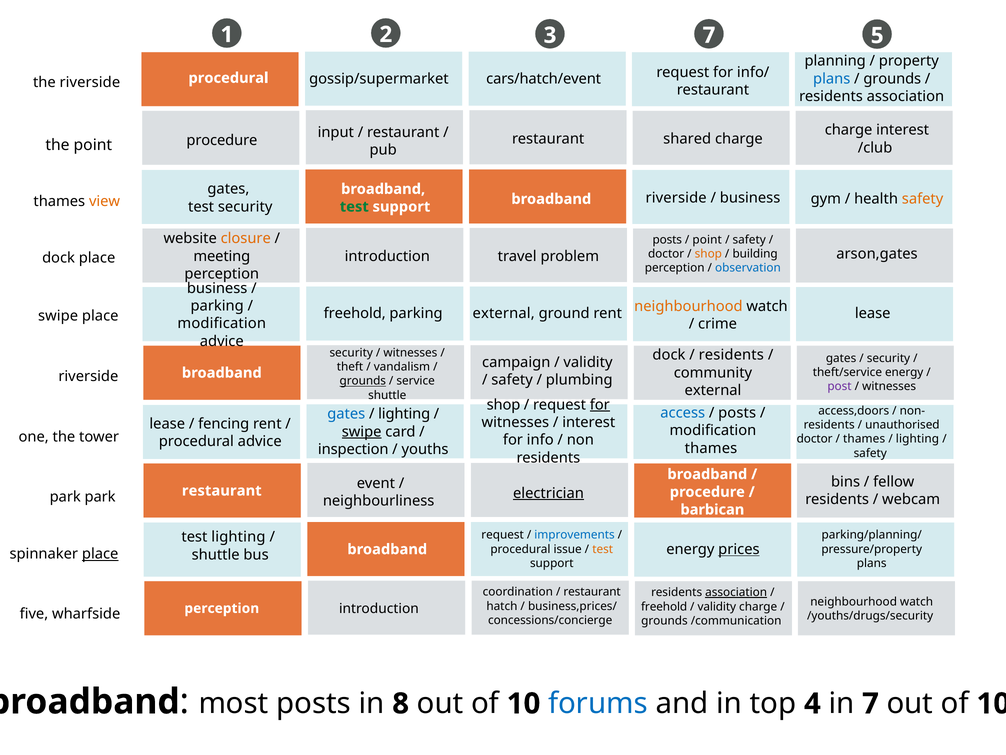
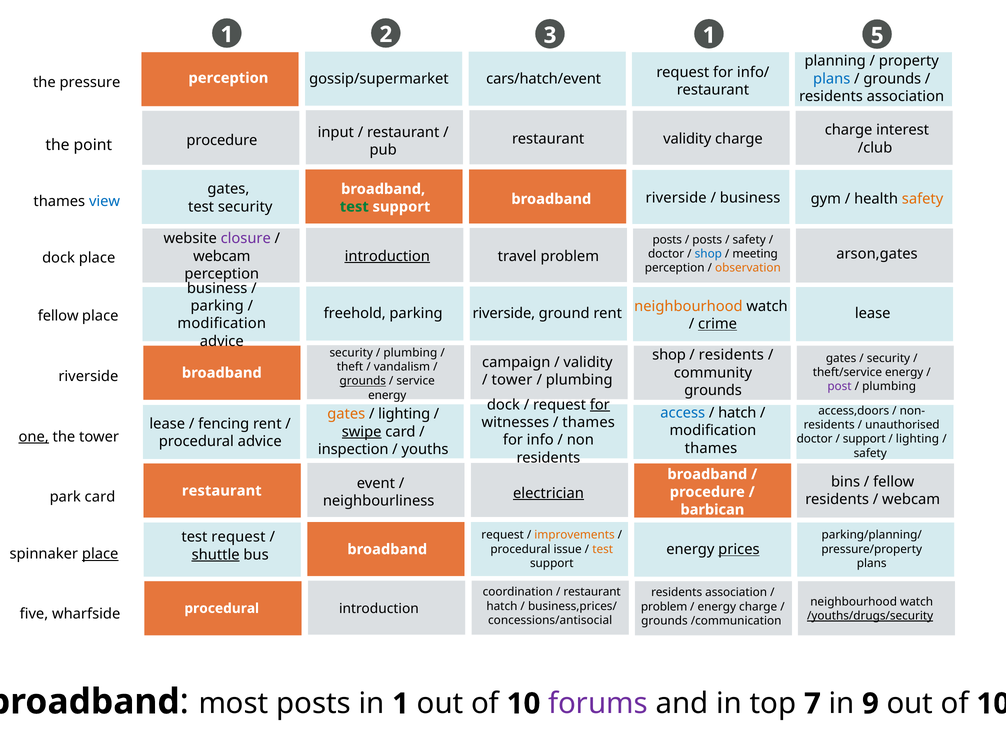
3 7: 7 -> 1 (709, 35)
procedural: procedural -> perception (228, 78)
the riverside: riverside -> pressure (90, 82)
restaurant shared: shared -> validity (687, 139)
view colour: orange -> blue (105, 201)
closure colour: orange -> purple (246, 238)
point: point -> posts (707, 240)
shop colour: orange -> blue (708, 254)
building: building -> meeting (755, 254)
meeting: meeting -> webcam (222, 256)
introduction underline: none -> present (387, 256)
observation colour: blue -> orange (748, 268)
parking external: external -> riverside (504, 313)
swipe: swipe -> fellow (58, 316)
crime underline: none -> present (718, 324)
witnesses: witnesses -> plumbing (410, 352)
dock: dock -> shop (669, 355)
safety: safety -> tower (512, 380)
witnesses: witnesses -> plumbing (889, 386)
external: external -> grounds (713, 390)
shuttle: shuttle -> energy (387, 395)
shop: shop -> dock (503, 404)
posts: posts -> hatch (737, 413)
gates colour: blue -> orange (346, 414)
interest: interest -> thames (589, 422)
one underline: none -> present (34, 437)
thames: thames -> support (864, 439)
park park: park -> card (100, 497)
improvements colour: blue -> orange (574, 535)
test lighting: lighting -> request (238, 537)
shuttle underline: none -> present (216, 554)
association underline: present -> none (736, 592)
freehold: freehold -> problem (664, 606)
validity: validity -> energy (717, 606)
perception: perception -> procedural (222, 608)
/youths/drugs/security underline: none -> present (870, 615)
concessions/concierge: concessions/concierge -> concessions/antisocial (550, 620)
in 8: 8 -> 1 (401, 703)
forums colour: blue -> purple (598, 703)
4: 4 -> 7 (812, 703)
in 7: 7 -> 9 (870, 703)
